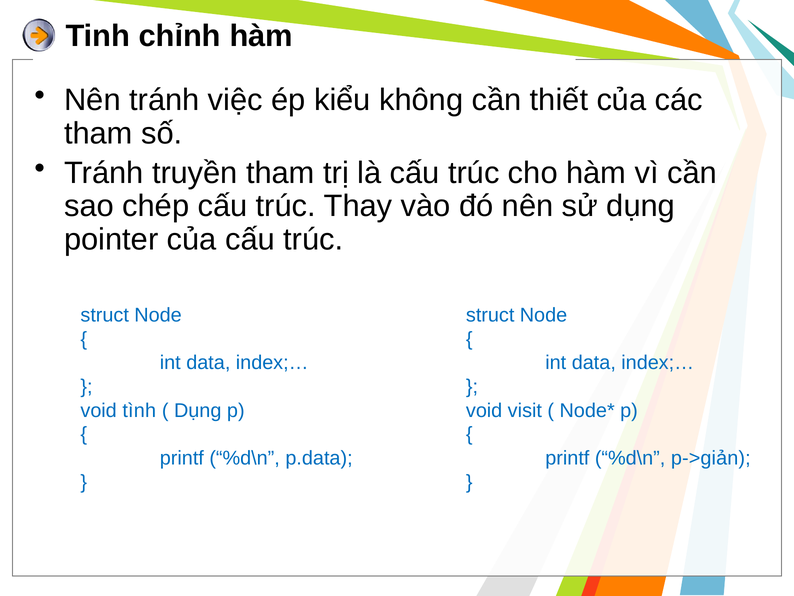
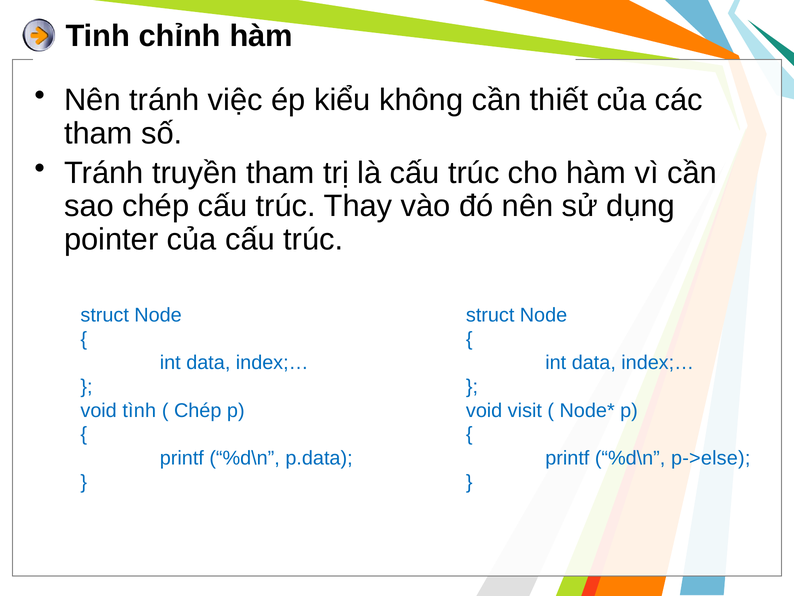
Dụng: Dụng -> Chép (198, 410)
p->giản: p->giản -> p->else (711, 458)
